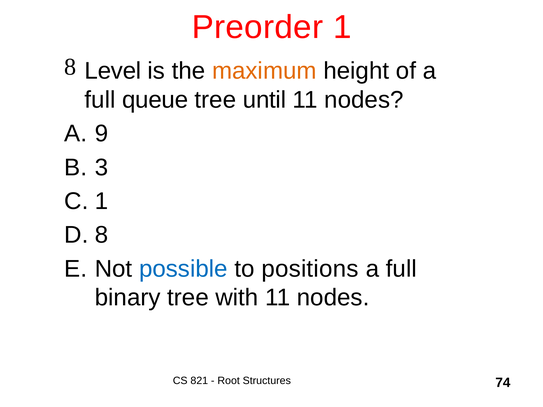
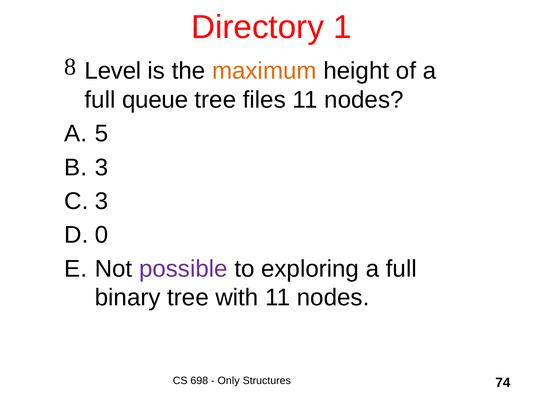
Preorder: Preorder -> Directory (258, 27)
until: until -> files (264, 100)
9: 9 -> 5 (102, 134)
1: 1 -> 3 (102, 201)
8: 8 -> 0 (102, 235)
possible colour: blue -> purple (183, 269)
positions: positions -> exploring (310, 269)
821: 821 -> 698 (199, 381)
Root: Root -> Only (229, 381)
